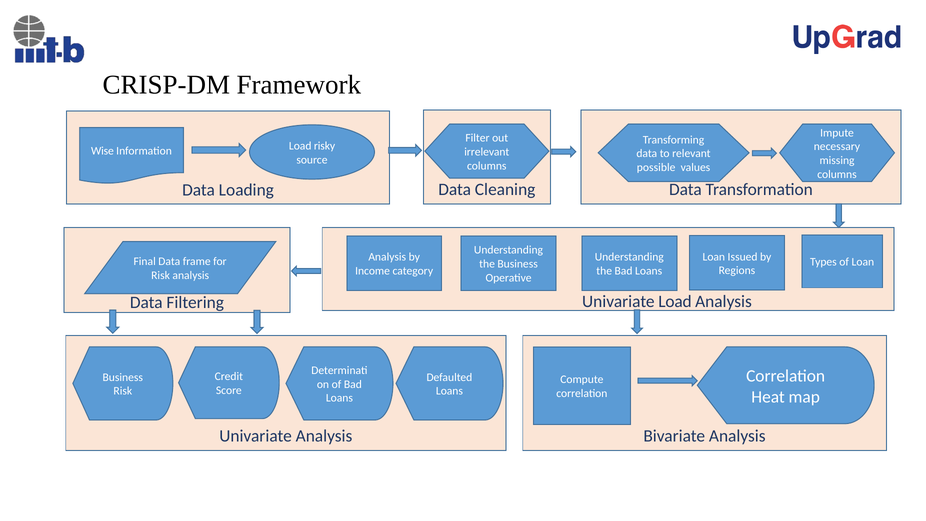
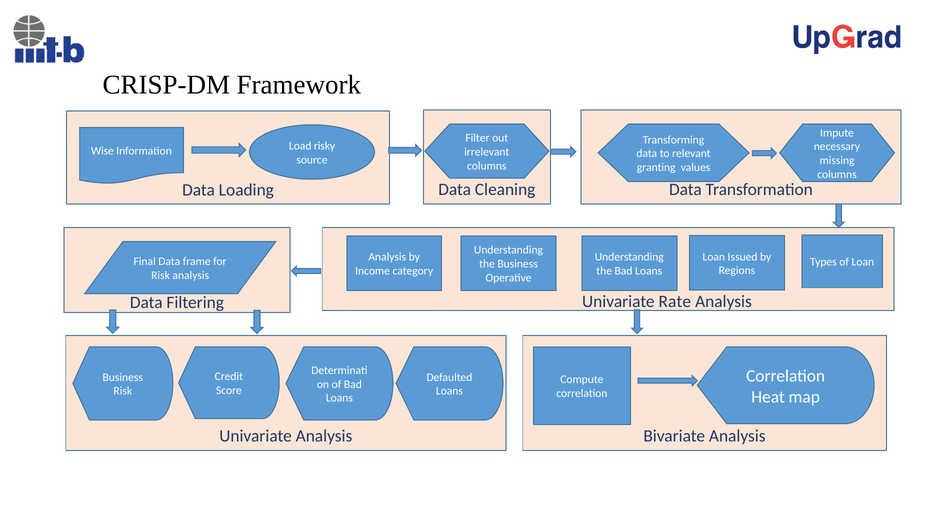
possible: possible -> granting (656, 167)
Univariate Load: Load -> Rate (675, 301)
